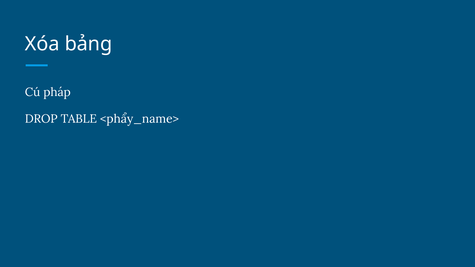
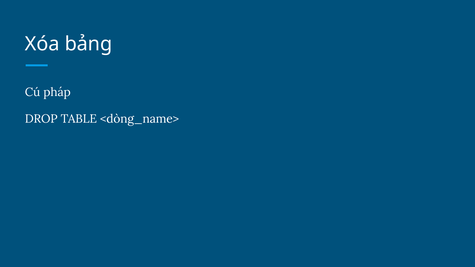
<phẩy_name>: <phẩy_name> -> <dòng_name> (140, 119)
